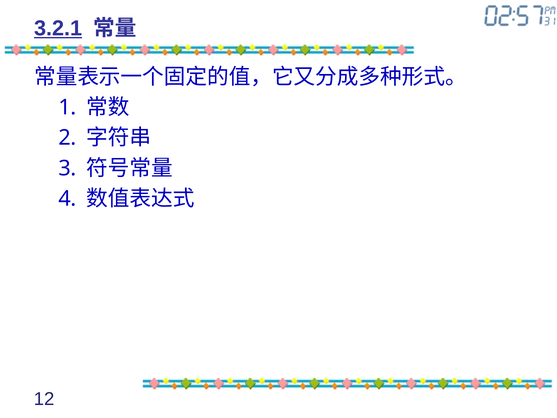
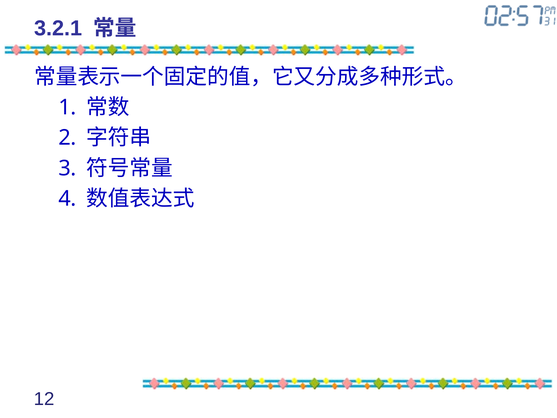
3.2.1 underline: present -> none (58, 28)
